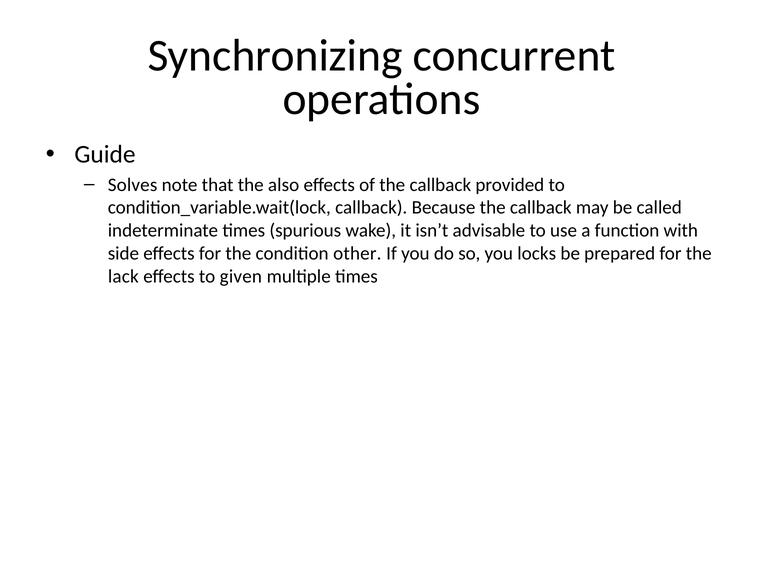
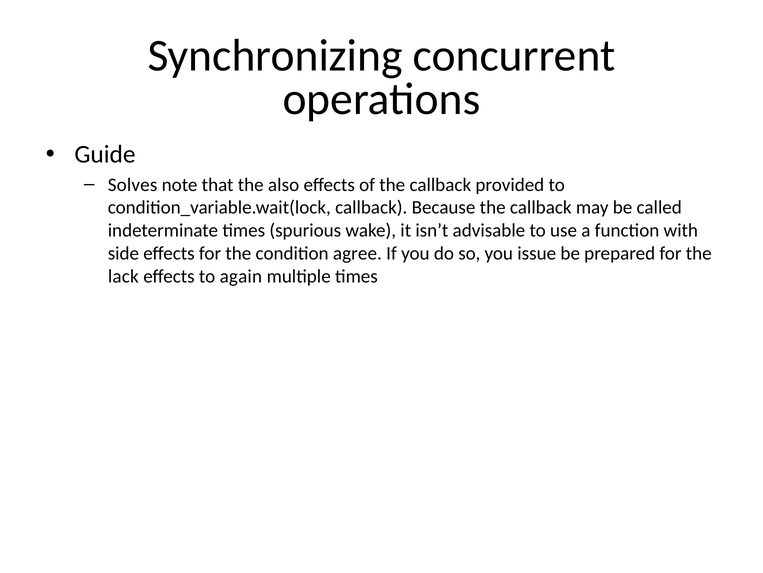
other: other -> agree (357, 253)
locks: locks -> issue (537, 253)
given: given -> again (241, 276)
